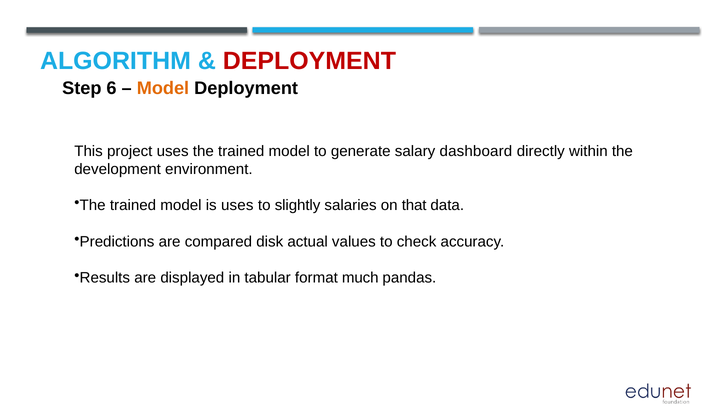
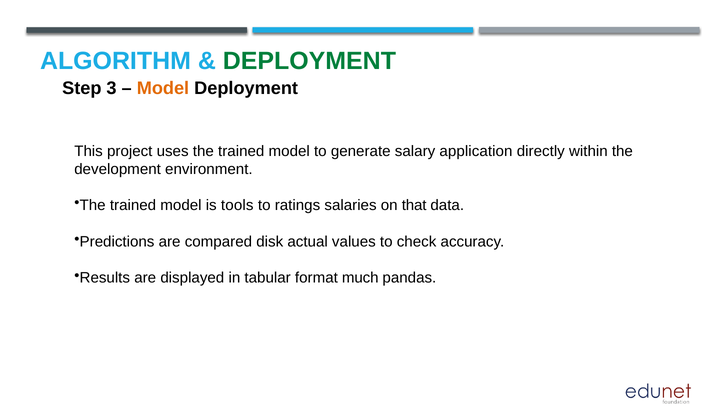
DEPLOYMENT colour: red -> green (309, 61)
6: 6 -> 3 (112, 89)
dashboard: dashboard -> application (476, 151)
is uses: uses -> tools (237, 206)
slightly: slightly -> ratings (297, 206)
